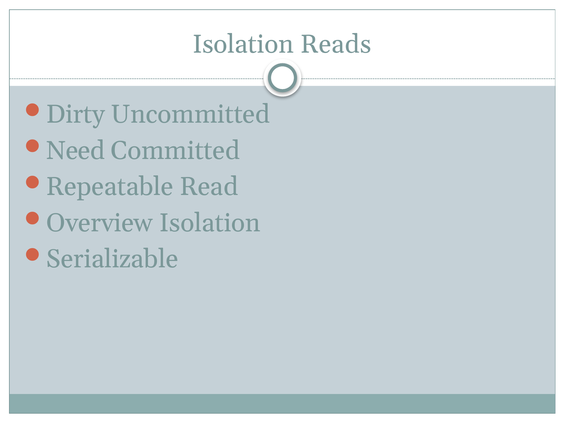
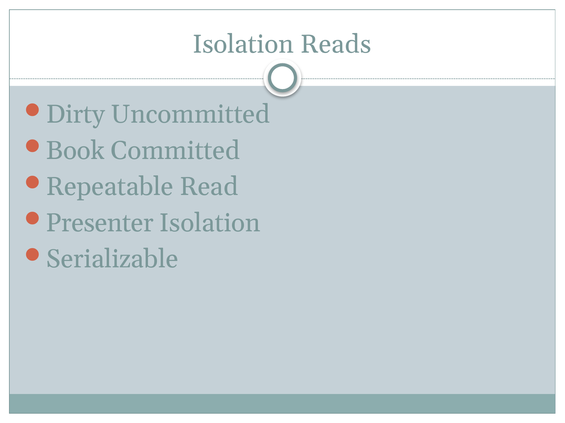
Need: Need -> Book (75, 151)
Overview: Overview -> Presenter (100, 223)
